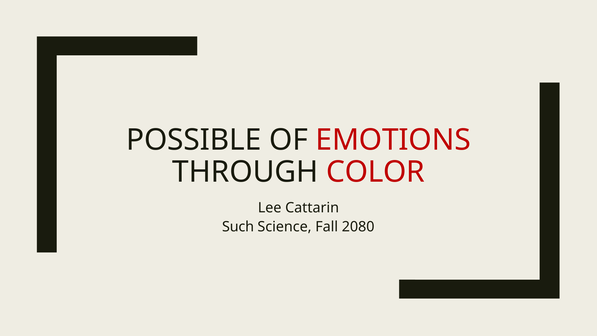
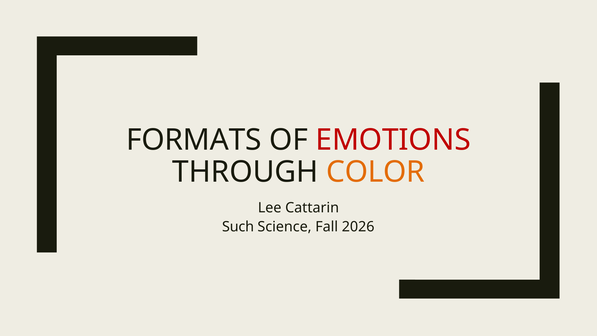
POSSIBLE: POSSIBLE -> FORMATS (194, 140)
COLOR colour: red -> orange (375, 172)
2080: 2080 -> 2026 (358, 227)
